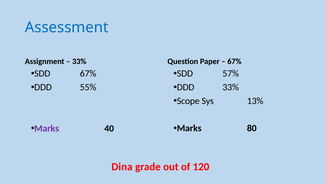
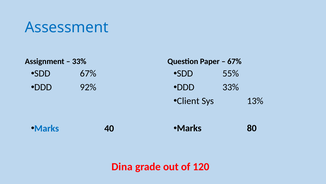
57%: 57% -> 55% (231, 73)
55%: 55% -> 92% (88, 87)
Scope: Scope -> Client (188, 101)
Marks colour: purple -> blue (47, 128)
